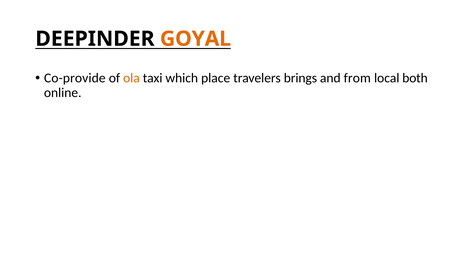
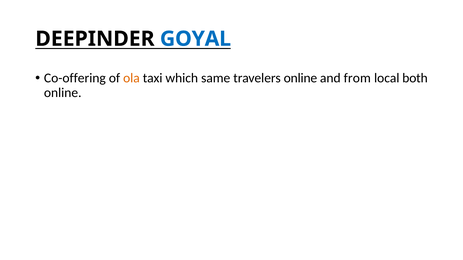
GOYAL colour: orange -> blue (195, 39)
Co-provide: Co-provide -> Co-offering (75, 78)
place: place -> same (216, 78)
travelers brings: brings -> online (300, 78)
